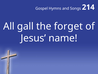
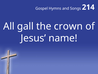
forget: forget -> crown (68, 26)
